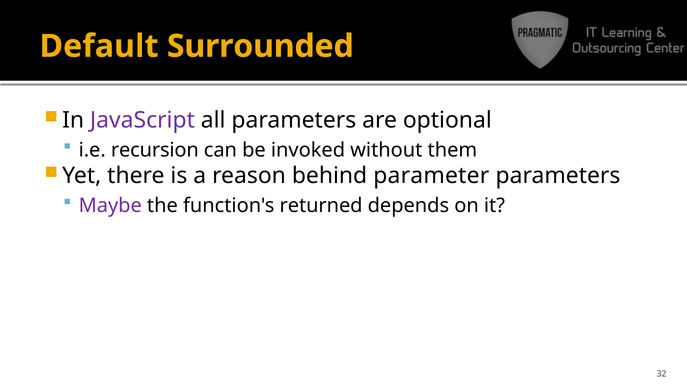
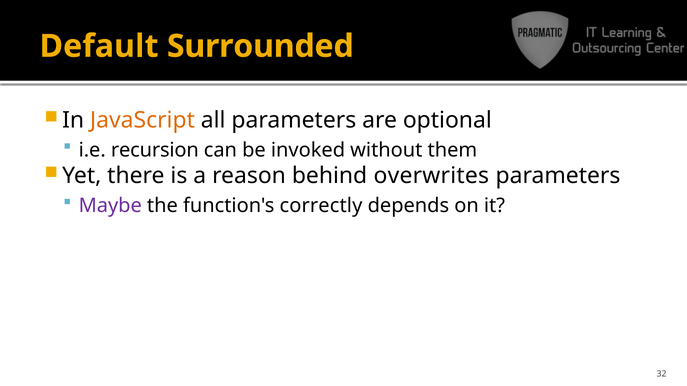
JavaScript colour: purple -> orange (142, 121)
parameter: parameter -> overwrites (431, 176)
returned: returned -> correctly (321, 206)
